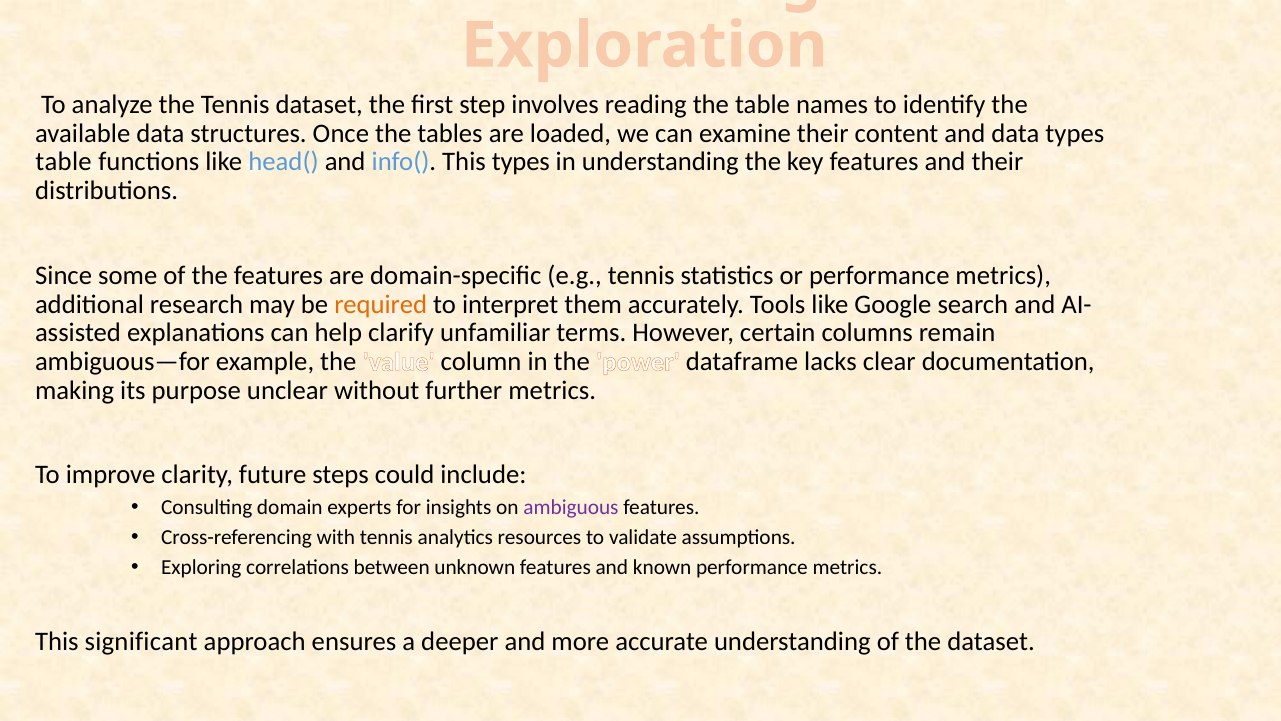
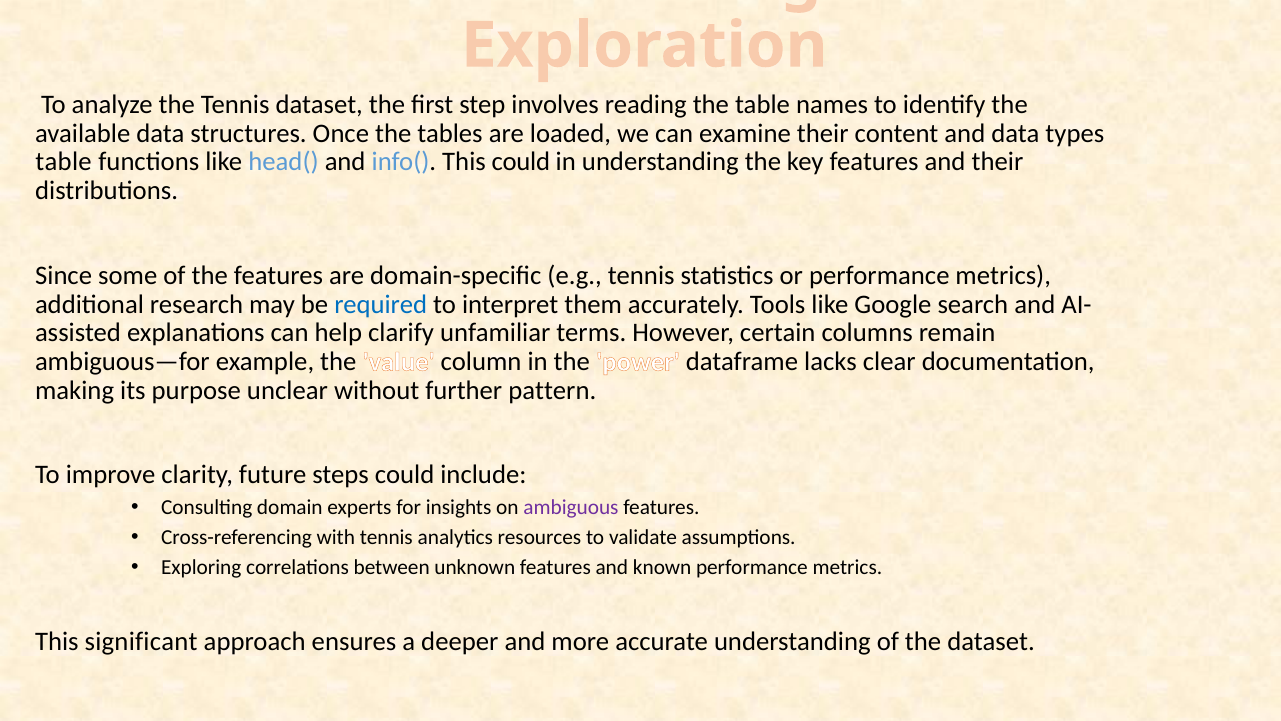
This types: types -> could (521, 162)
required colour: orange -> blue (381, 304)
further metrics: metrics -> pattern (552, 390)
